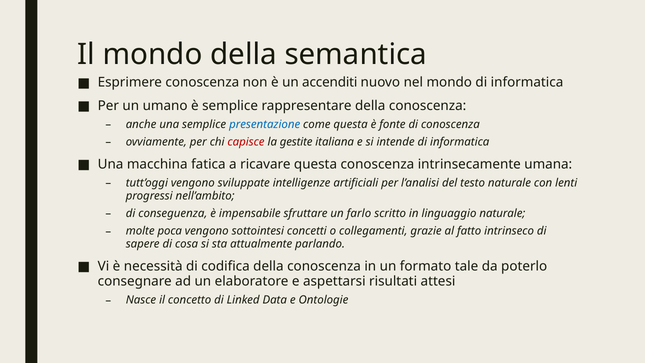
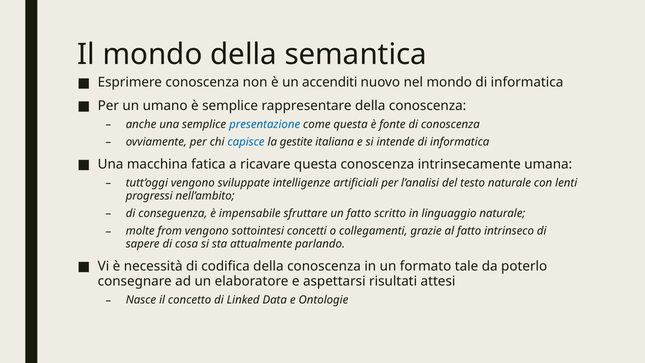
capisce colour: red -> blue (246, 142)
un farlo: farlo -> fatto (359, 213)
poca: poca -> from (170, 231)
